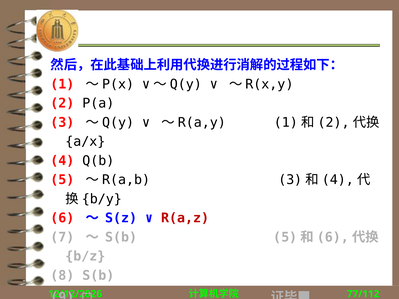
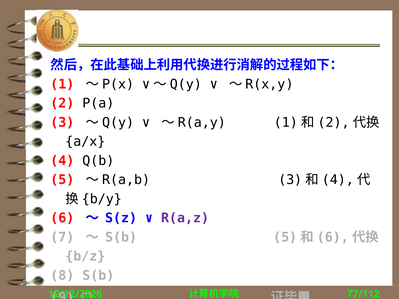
R(a,z colour: red -> purple (185, 218)
